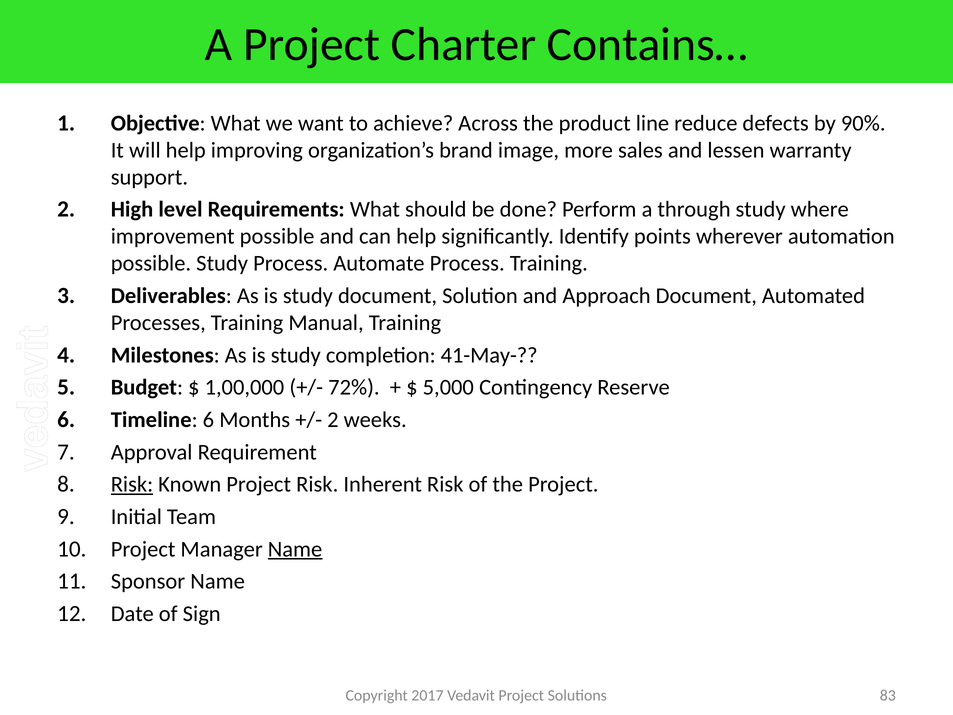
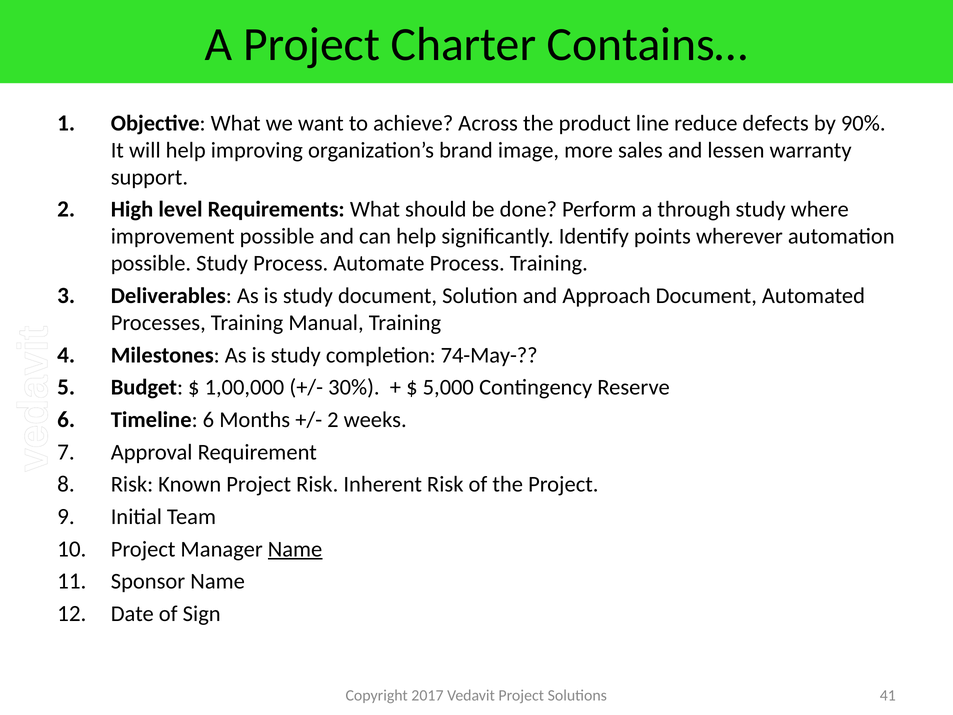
41-May-: 41-May- -> 74-May- (489, 355)
72%: 72% -> 30% (354, 387)
Risk underline: present -> none (132, 484)
83: 83 -> 41 (888, 695)
